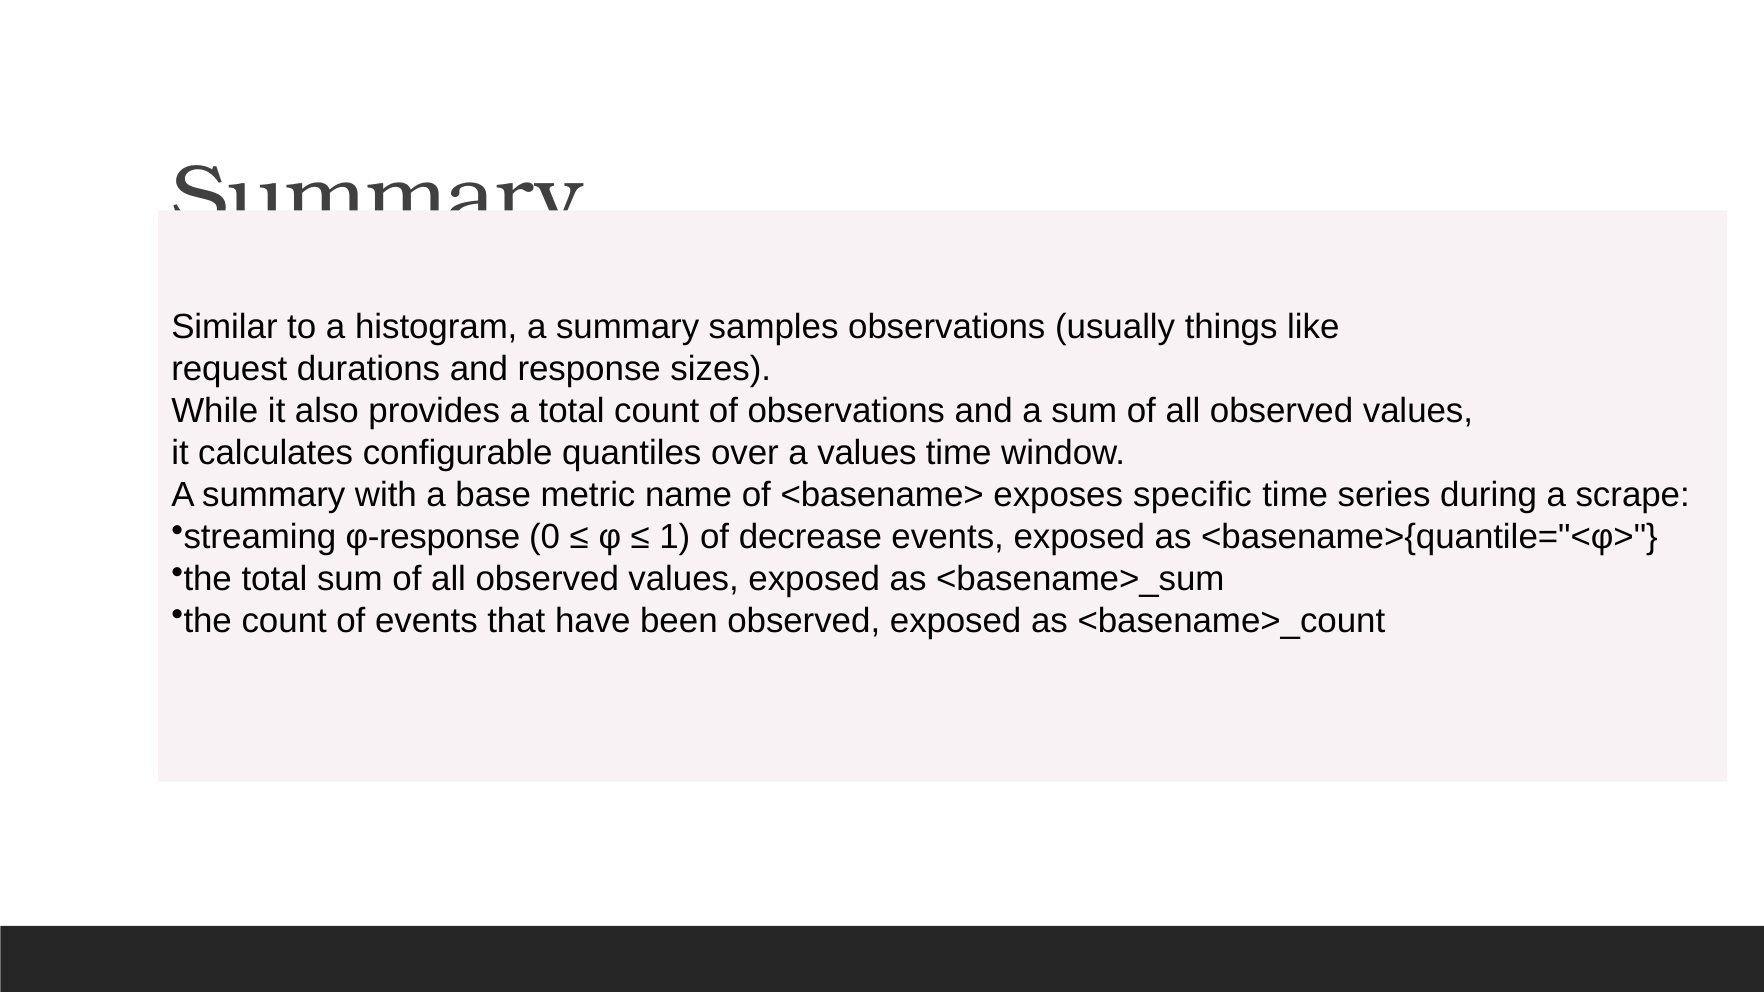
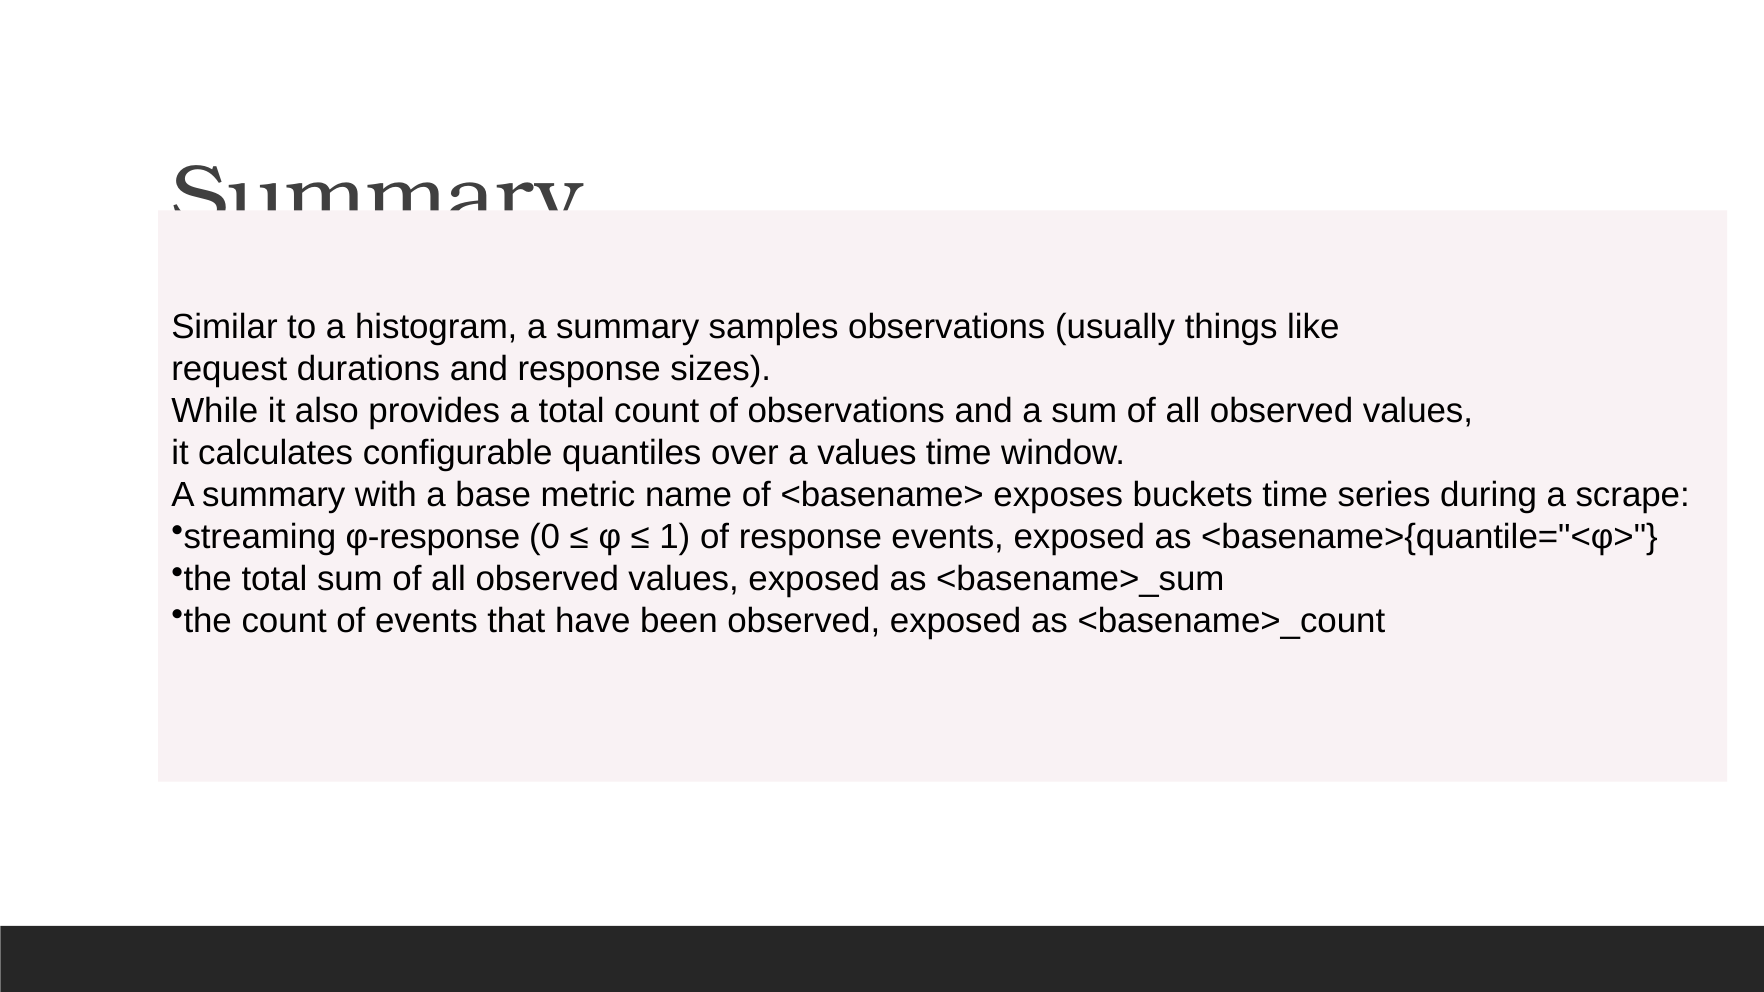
specific: specific -> buckets (1193, 495)
of decrease: decrease -> response (810, 537)
